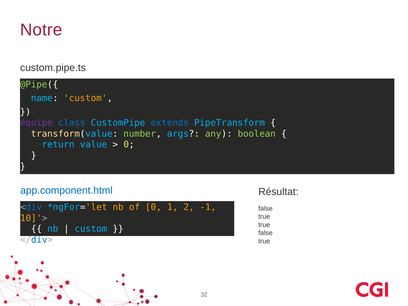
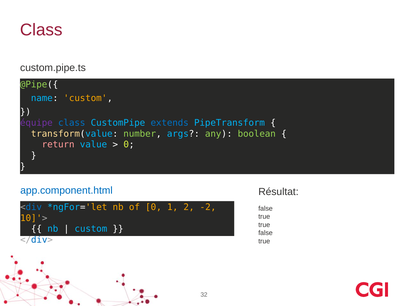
Notre: Notre -> Class (41, 30)
return colour: light blue -> pink (58, 145)
-1: -1 -> -2 (208, 207)
